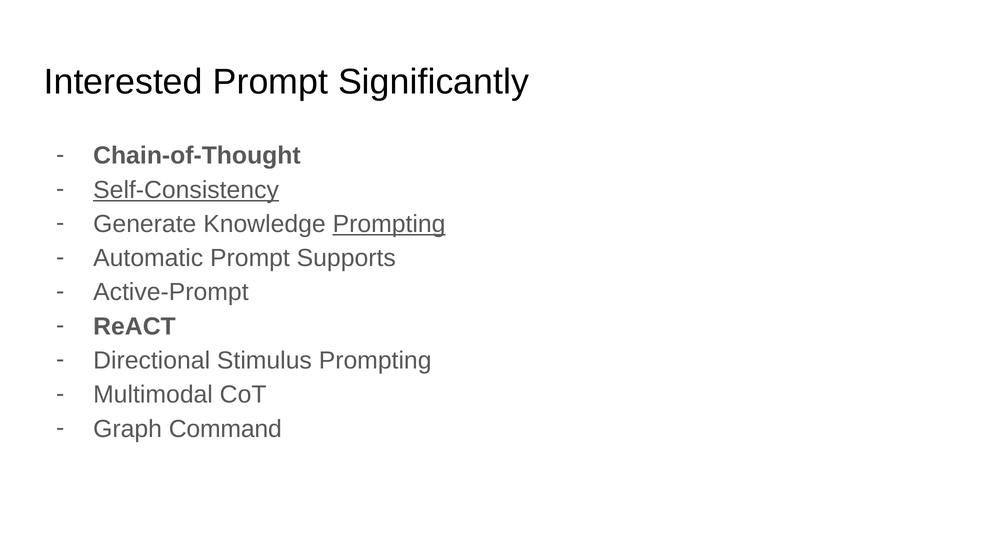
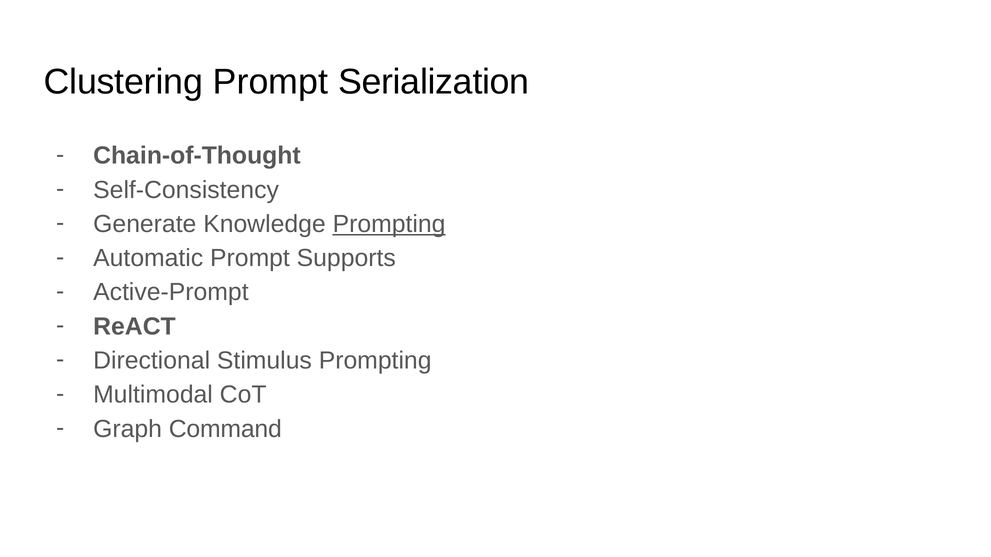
Interested: Interested -> Clustering (123, 82)
Significantly: Significantly -> Serialization (434, 82)
Self-Consistency underline: present -> none (186, 190)
